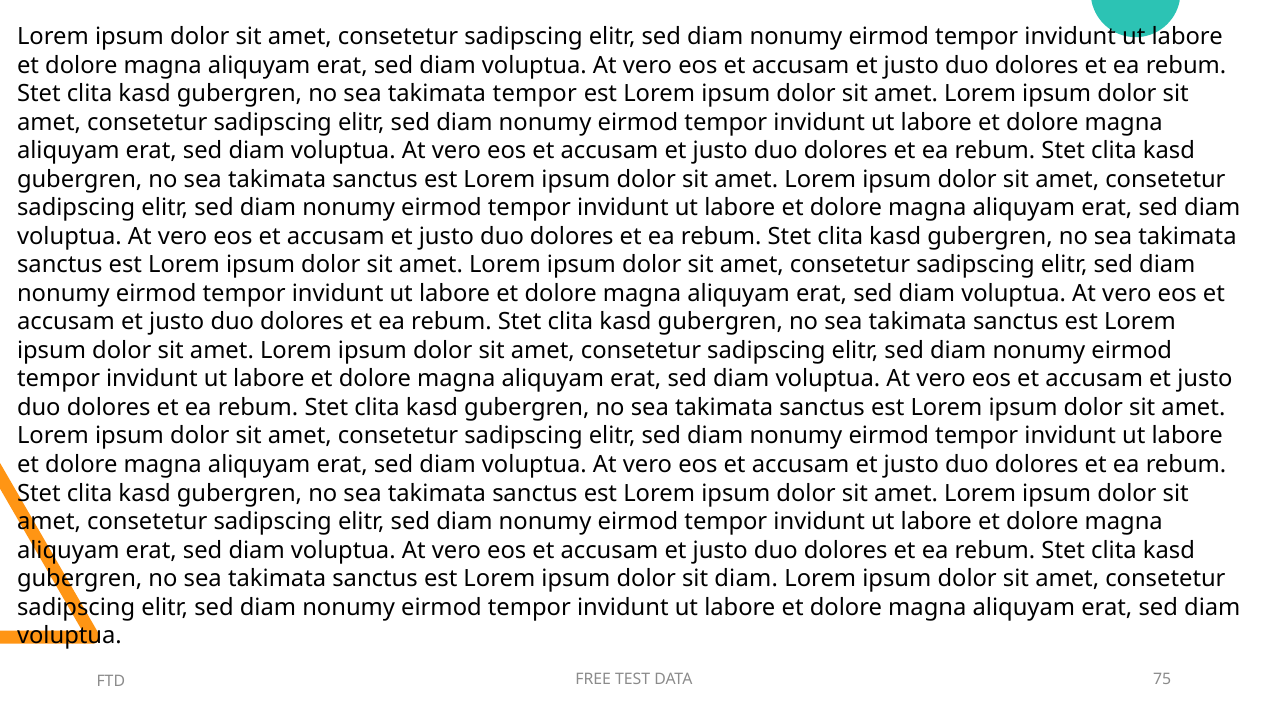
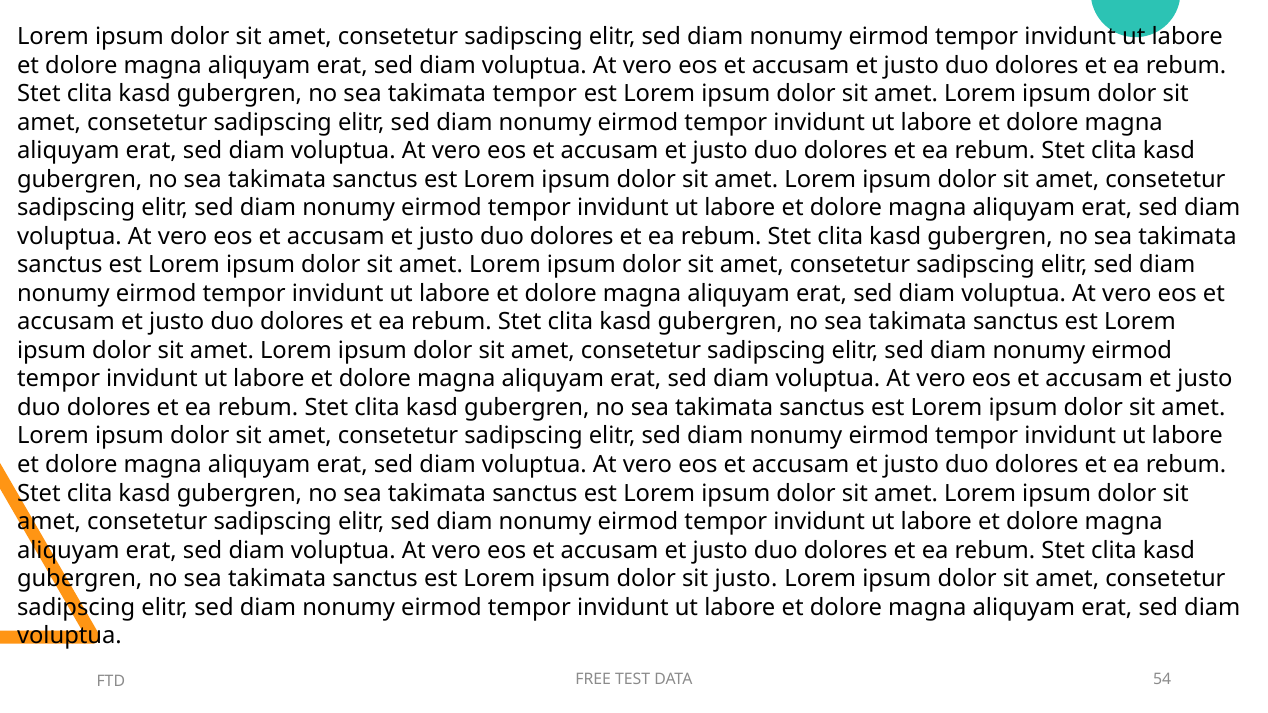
sit diam: diam -> justo (746, 579)
75: 75 -> 54 (1162, 680)
